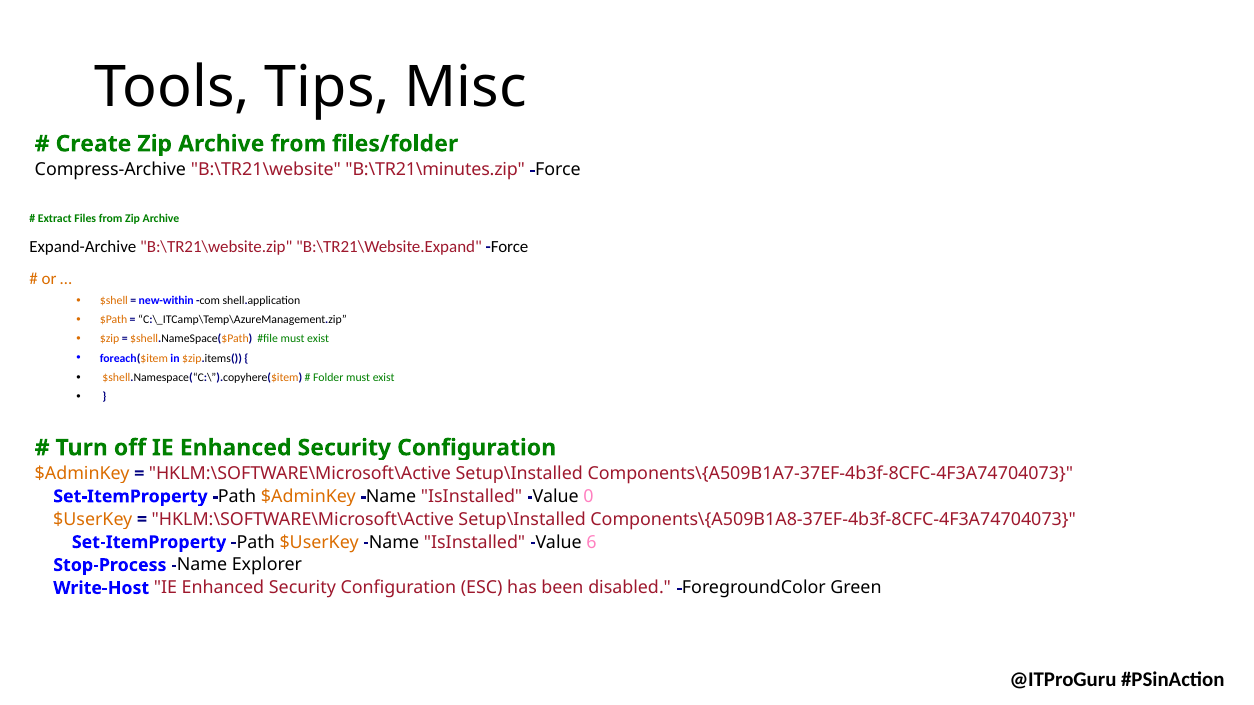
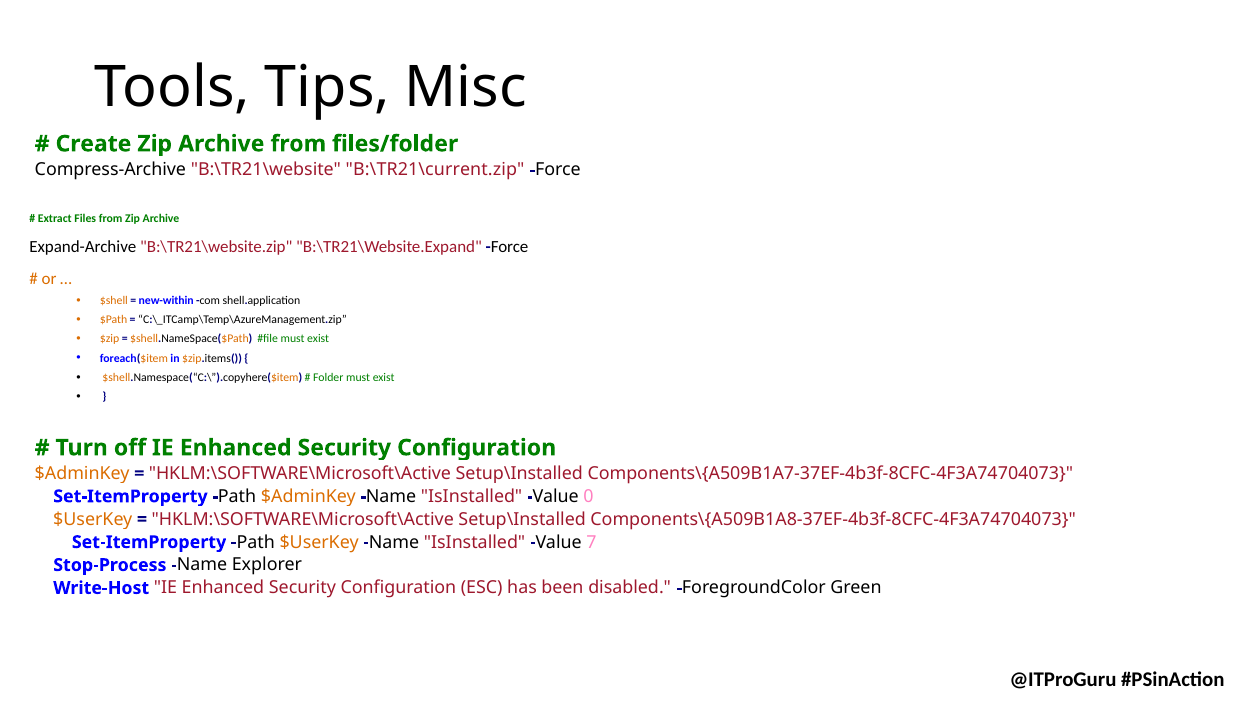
B:\TR21\minutes.zip: B:\TR21\minutes.zip -> B:\TR21\current.zip (435, 170)
6: 6 -> 7 (591, 542)
